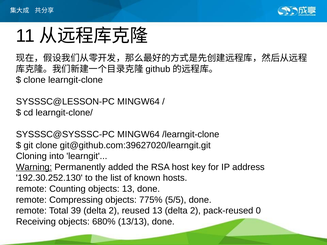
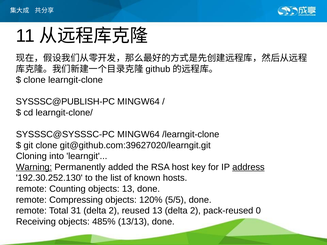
SYSSSC@LESSON-PC: SYSSSC@LESSON-PC -> SYSSSC@PUBLISH-PC (65, 102)
address underline: none -> present (248, 167)
775%: 775% -> 120% (151, 200)
39: 39 -> 31 (76, 211)
680%: 680% -> 485% (104, 222)
